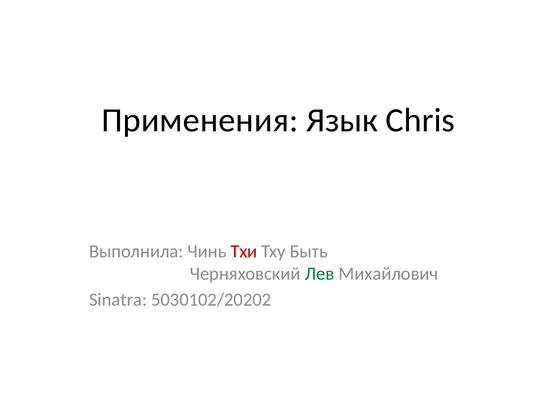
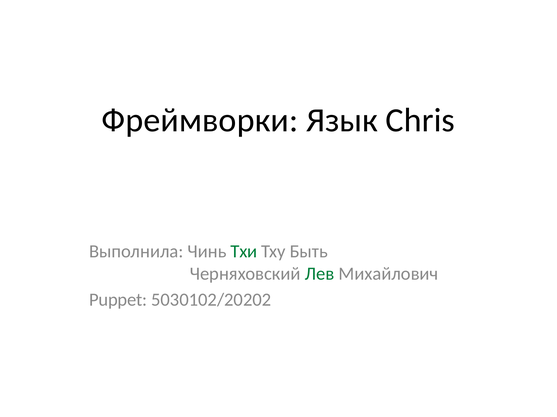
Применения: Применения -> Фреймворки (200, 121)
Тхи colour: red -> green (244, 252)
Sinatra: Sinatra -> Puppet (118, 300)
